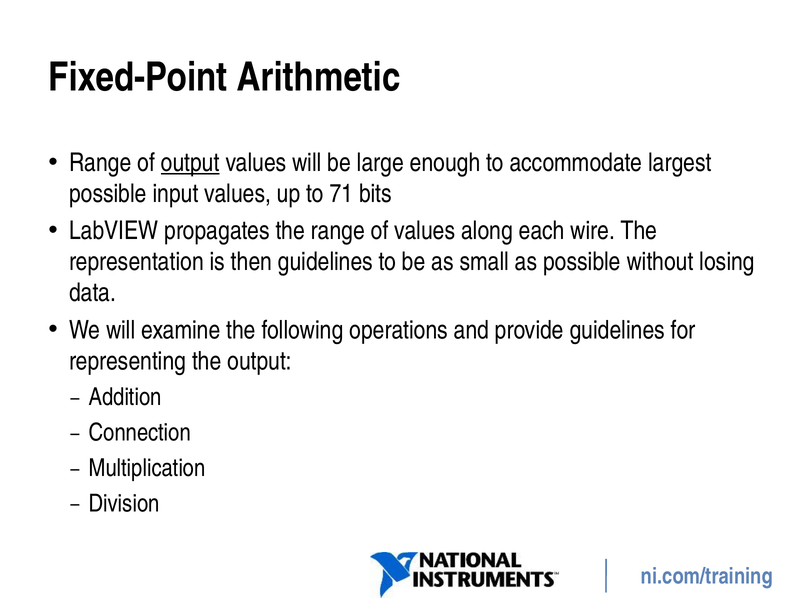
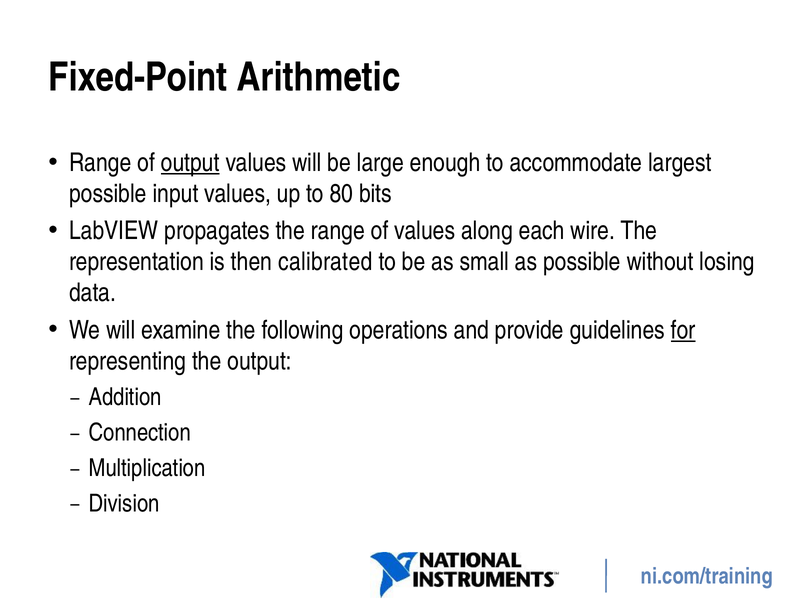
71: 71 -> 80 (341, 194)
then guidelines: guidelines -> calibrated (325, 262)
for underline: none -> present (683, 330)
